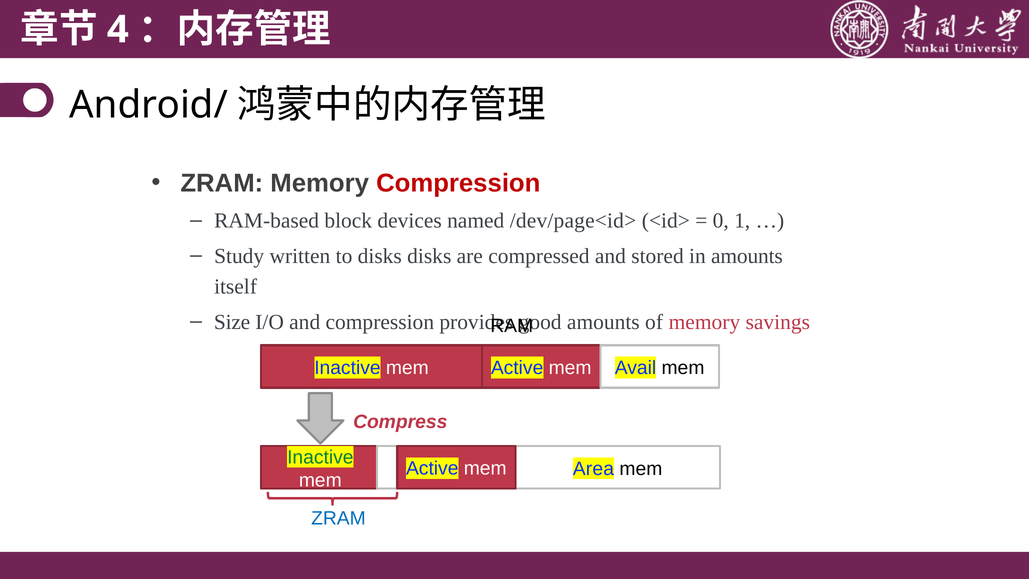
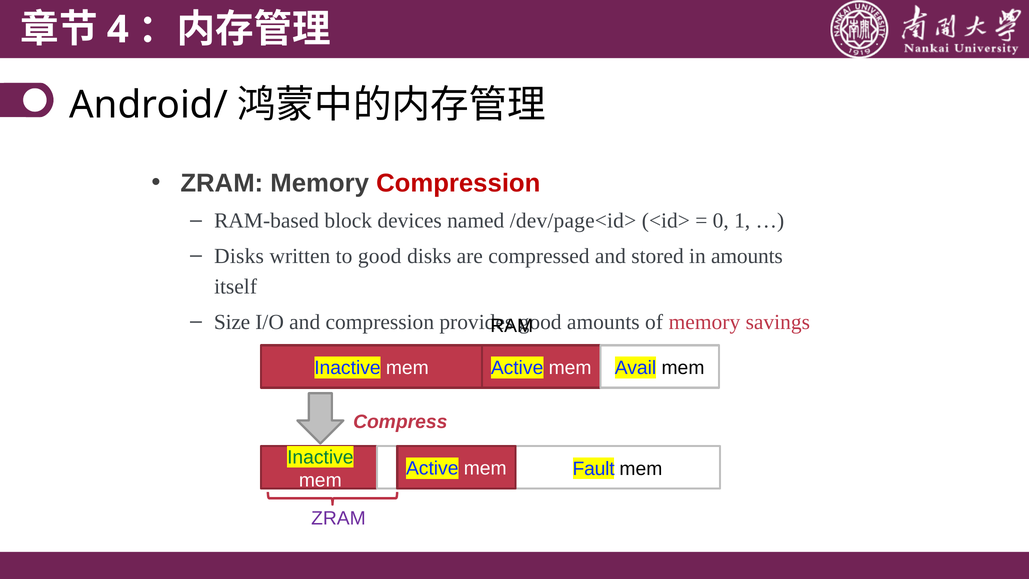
Study: Study -> Disks (239, 256)
to disks: disks -> good (380, 256)
Area: Area -> Fault (594, 469)
ZRAM colour: blue -> purple (338, 518)
